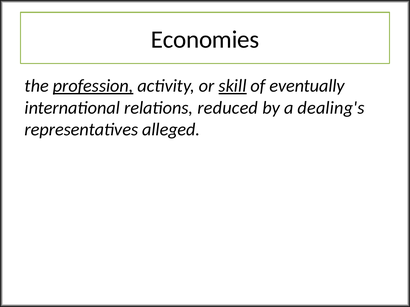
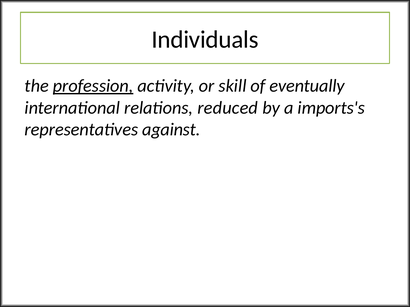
Economies: Economies -> Individuals (205, 40)
skill underline: present -> none (233, 86)
dealing's: dealing's -> imports's (331, 108)
alleged: alleged -> against (171, 130)
